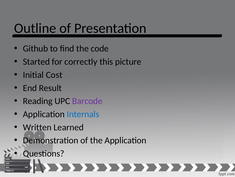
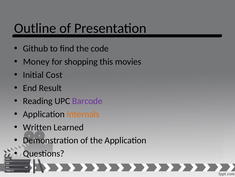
Started: Started -> Money (36, 61)
correctly: correctly -> shopping (81, 61)
picture: picture -> movies (128, 61)
Internals colour: blue -> orange (83, 114)
